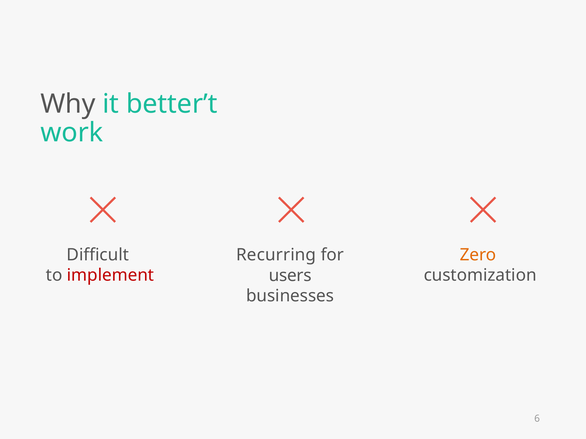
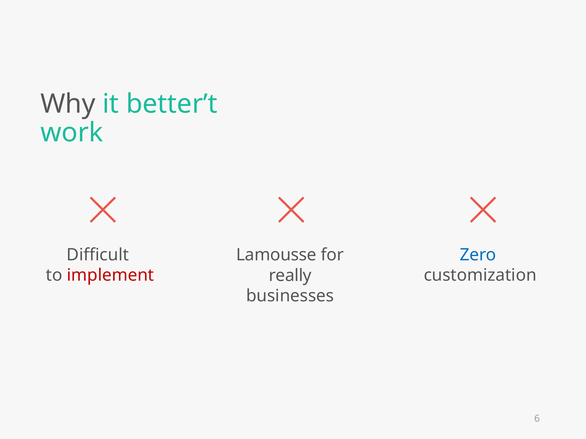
Recurring: Recurring -> Lamousse (276, 255)
Zero colour: orange -> blue (478, 255)
users: users -> really (290, 276)
